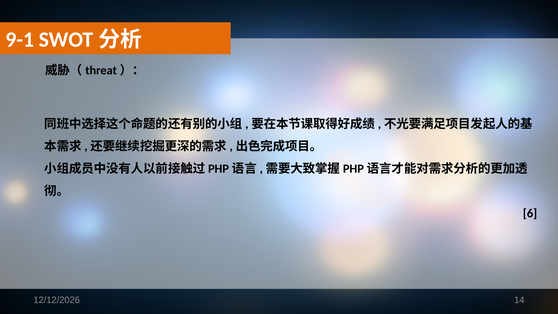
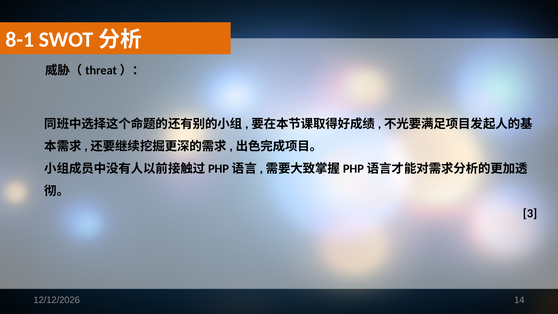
9-1: 9-1 -> 8-1 (20, 40)
6: 6 -> 3 (530, 213)
